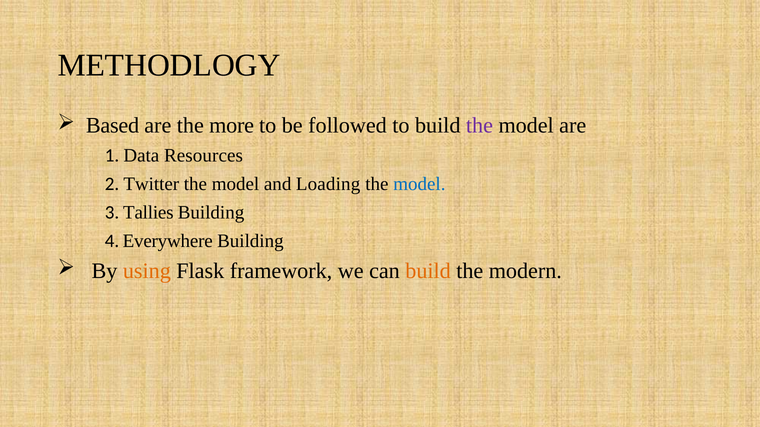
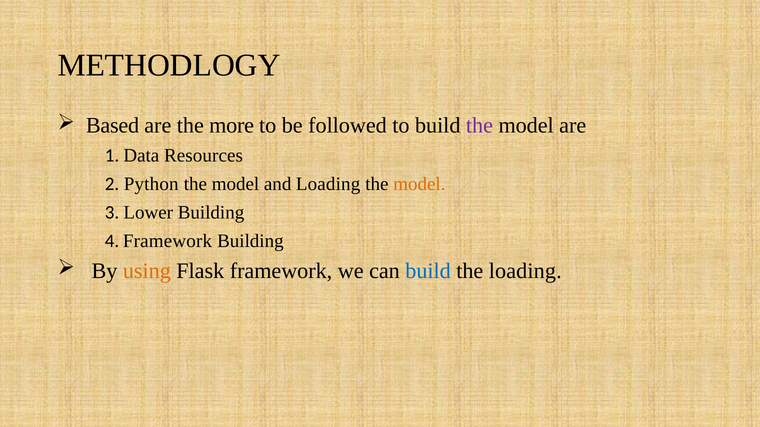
Twitter: Twitter -> Python (151, 184)
model colour: blue -> orange (419, 184)
Tallies: Tallies -> Lower (148, 213)
4 Everywhere: Everywhere -> Framework (167, 241)
build colour: orange -> blue (428, 271)
the modern: modern -> loading (525, 271)
